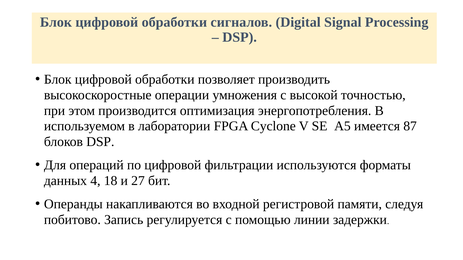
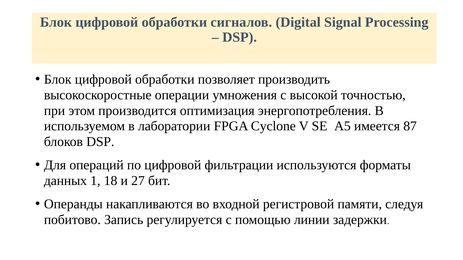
4: 4 -> 1 (95, 181)
